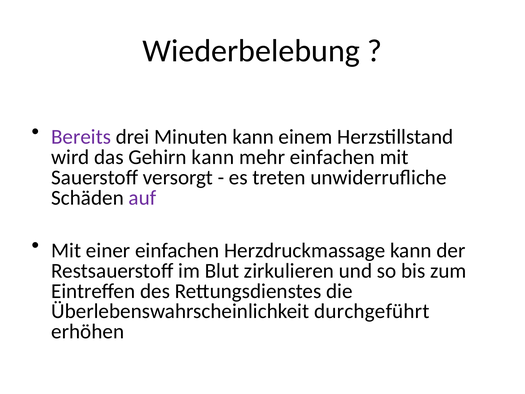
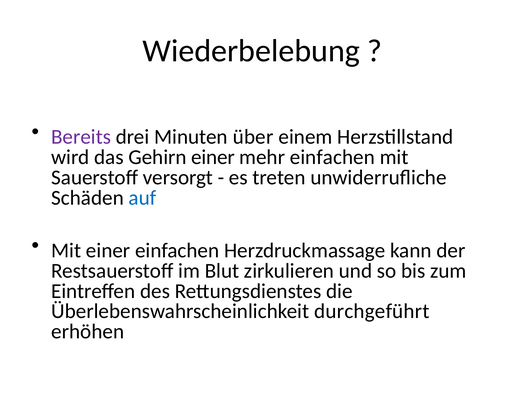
Minuten kann: kann -> über (253, 137)
Gehirn kann: kann -> einer (213, 157)
auf colour: purple -> blue (142, 198)
